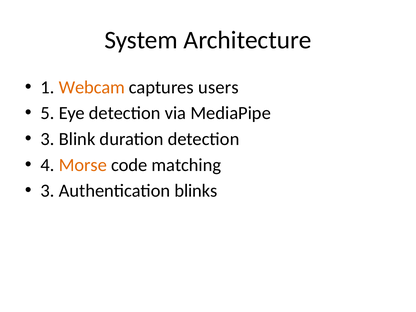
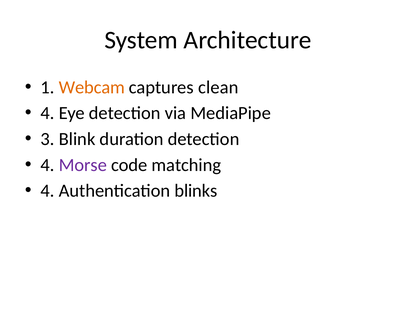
users: users -> clean (218, 87)
5: 5 -> 4 (48, 113)
Morse colour: orange -> purple (83, 165)
3: 3 -> 4 (48, 191)
